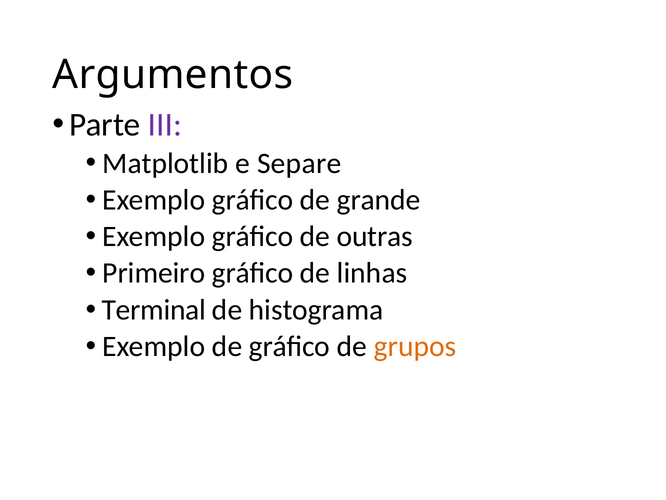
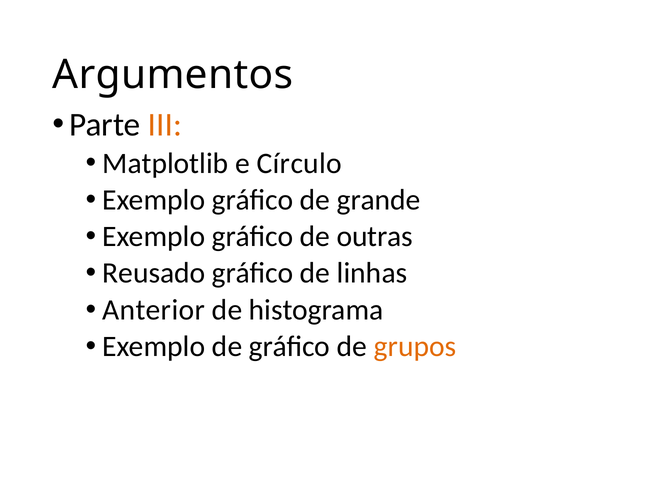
III colour: purple -> orange (165, 124)
Separe: Separe -> Círculo (299, 163)
Primeiro: Primeiro -> Reusado (154, 273)
Terminal: Terminal -> Anterior (154, 309)
